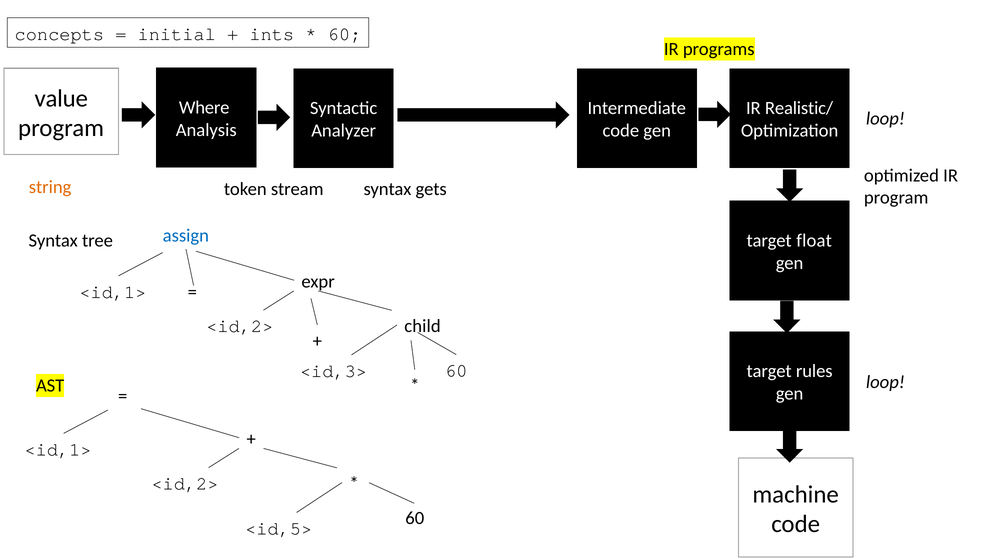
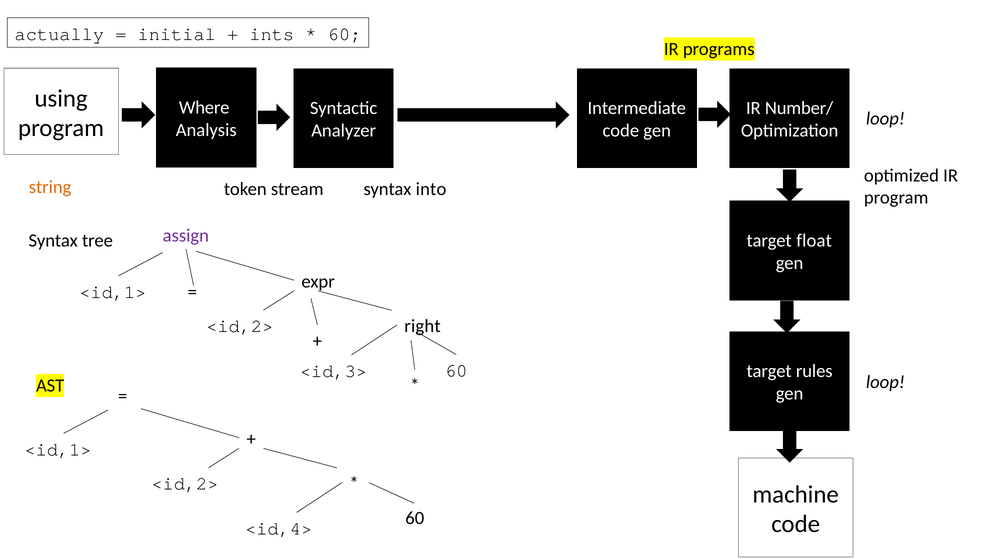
concepts: concepts -> actually (59, 34)
value: value -> using (61, 98)
Realistic/: Realistic/ -> Number/ (799, 108)
gets: gets -> into (431, 189)
assign colour: blue -> purple (186, 236)
child: child -> right (423, 326)
<id,5>: <id,5> -> <id,4> (279, 529)
